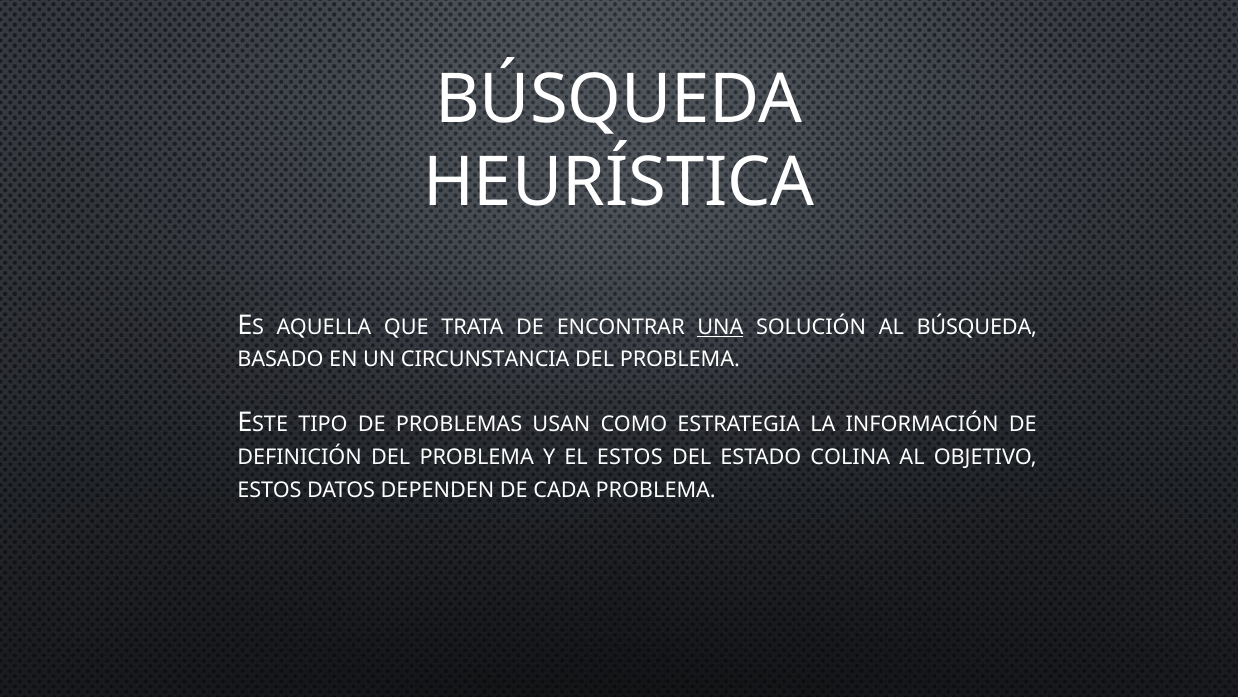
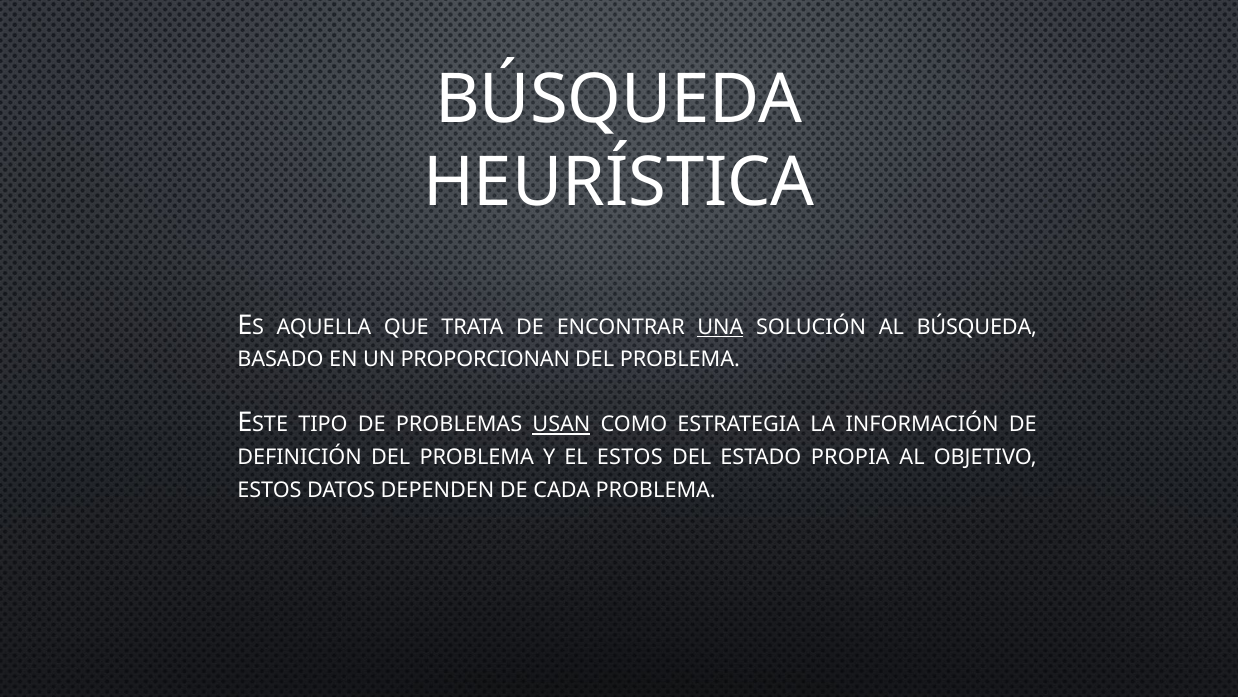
CIRCUNSTANCIA: CIRCUNSTANCIA -> PROPORCIONAN (485, 359)
USAN underline: none -> present (561, 424)
COLINA: COLINA -> PROPIA (850, 457)
